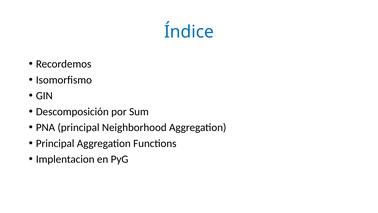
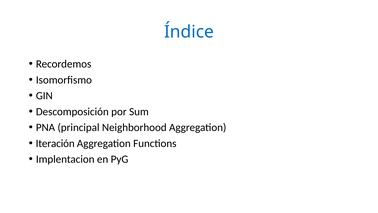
Principal: Principal -> Iteración (55, 143)
